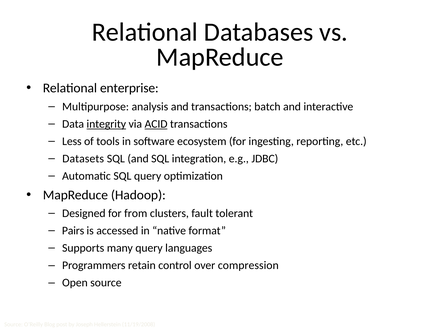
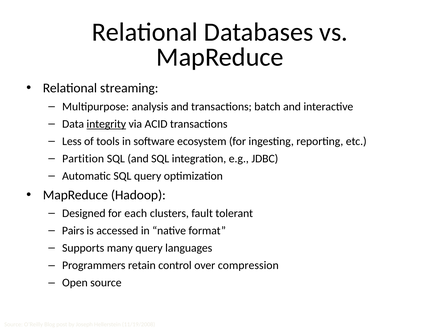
enterprise: enterprise -> streaming (129, 88)
ACID underline: present -> none (156, 124)
Datasets: Datasets -> Partition (83, 159)
from: from -> each (136, 213)
